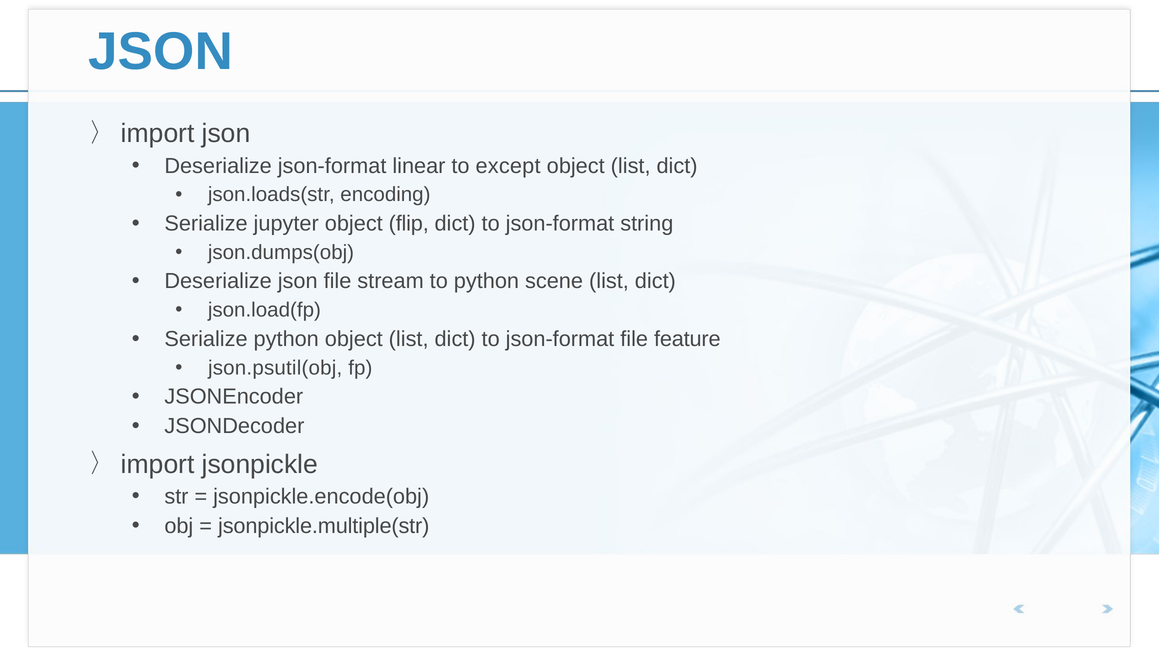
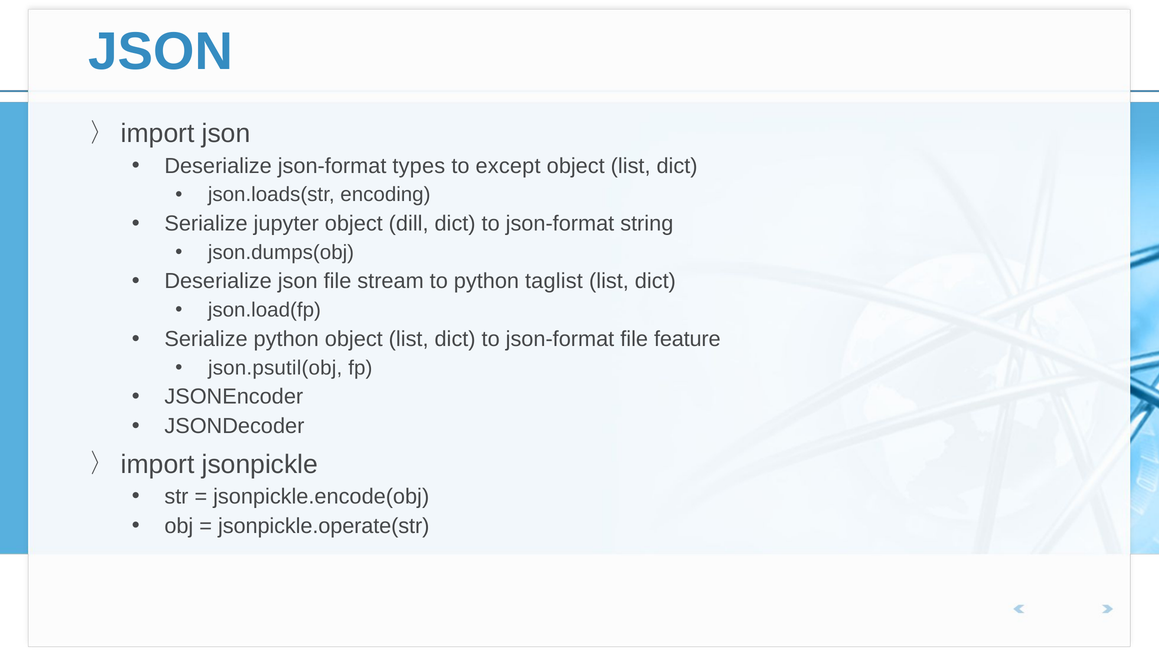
linear: linear -> types (419, 166)
flip: flip -> dill (409, 224)
scene: scene -> taglist (554, 281)
jsonpickle.multiple(str: jsonpickle.multiple(str -> jsonpickle.operate(str (324, 526)
